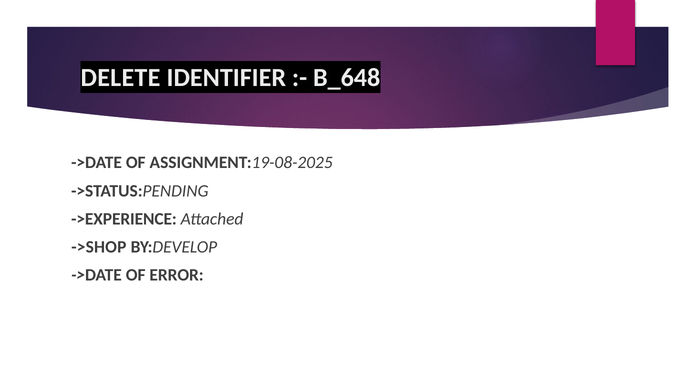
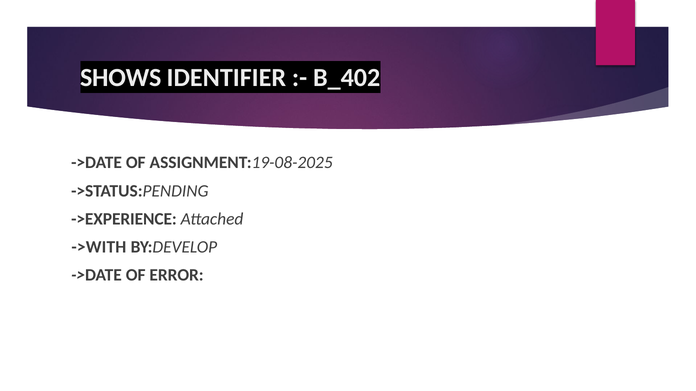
DELETE: DELETE -> SHOWS (121, 78)
B_648: B_648 -> B_402 (347, 78)
->SHOP: ->SHOP -> ->WITH (99, 247)
